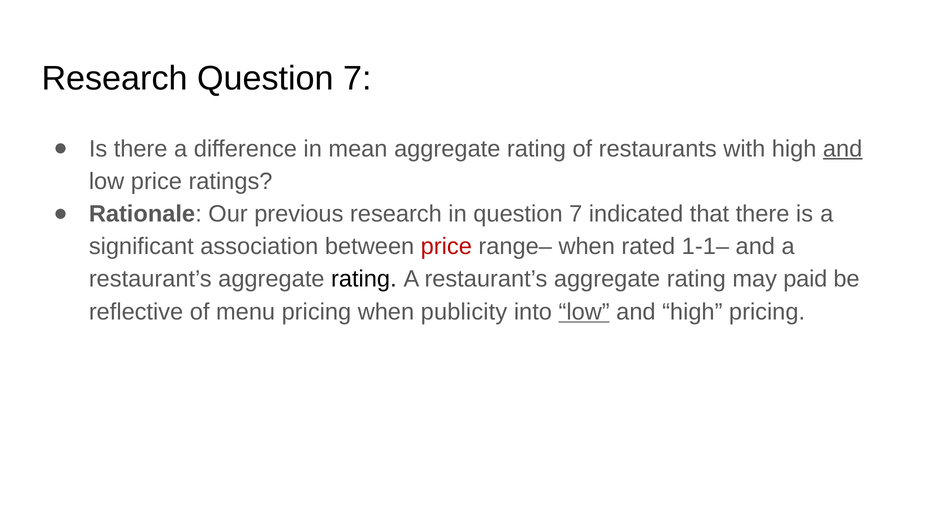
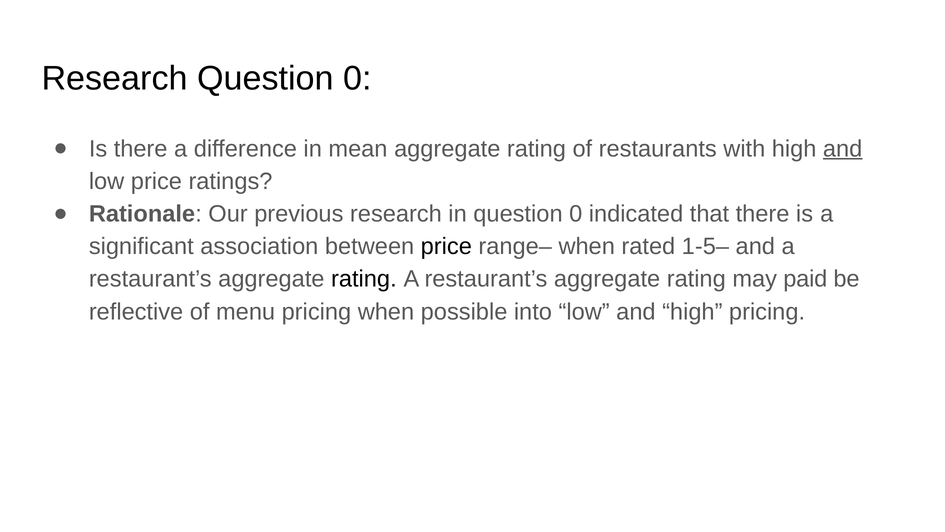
Research Question 7: 7 -> 0 (357, 78)
in question 7: 7 -> 0 (576, 214)
price colour: red -> black (446, 246)
1-1–: 1-1– -> 1-5– (705, 246)
publicity: publicity -> possible (464, 312)
low underline: present -> none (584, 312)
